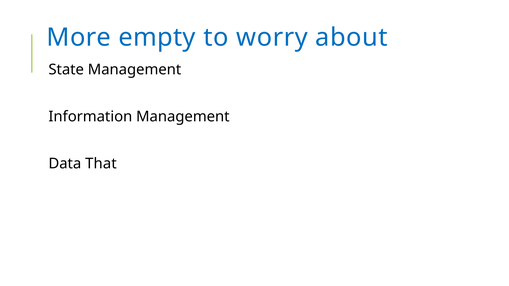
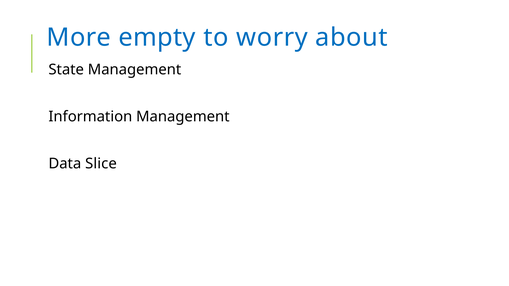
That: That -> Slice (101, 164)
